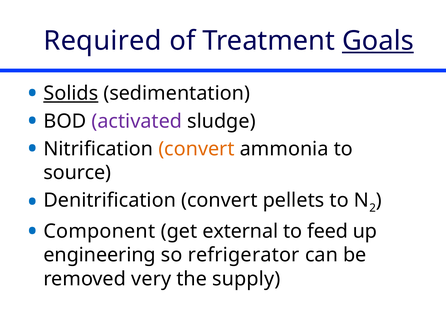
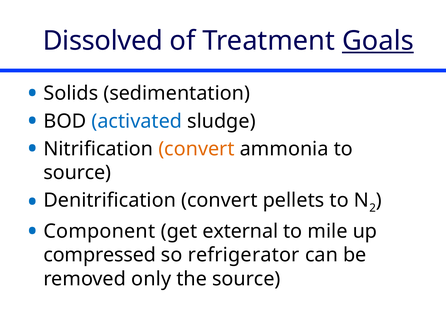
Required: Required -> Dissolved (103, 41)
Solids underline: present -> none (71, 94)
activated colour: purple -> blue (137, 121)
feed: feed -> mile (328, 232)
engineering: engineering -> compressed (100, 255)
very: very -> only (151, 279)
the supply: supply -> source (246, 279)
